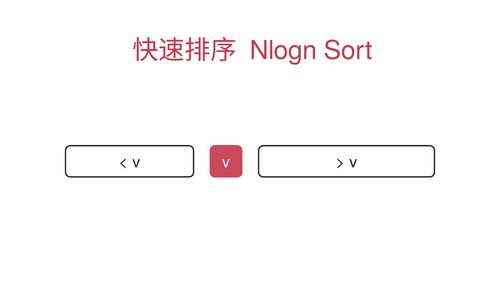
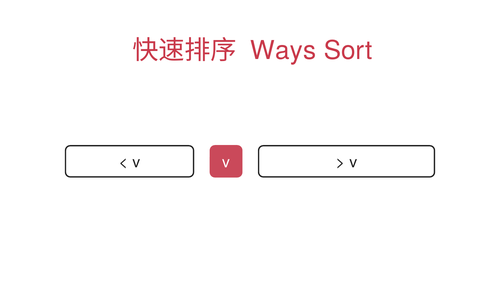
Nlogn: Nlogn -> Ways (283, 50)
